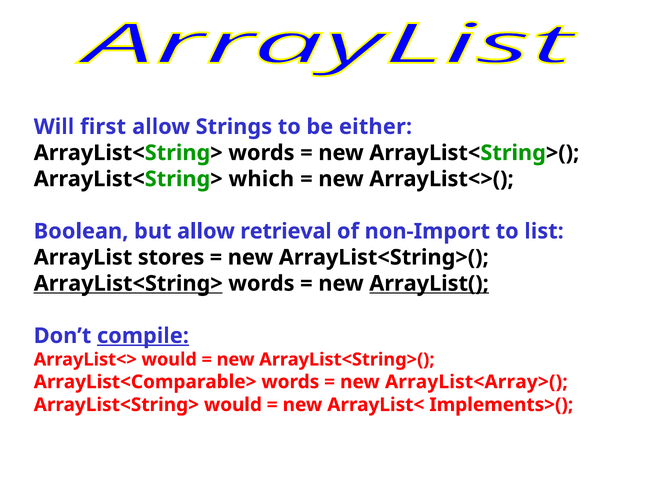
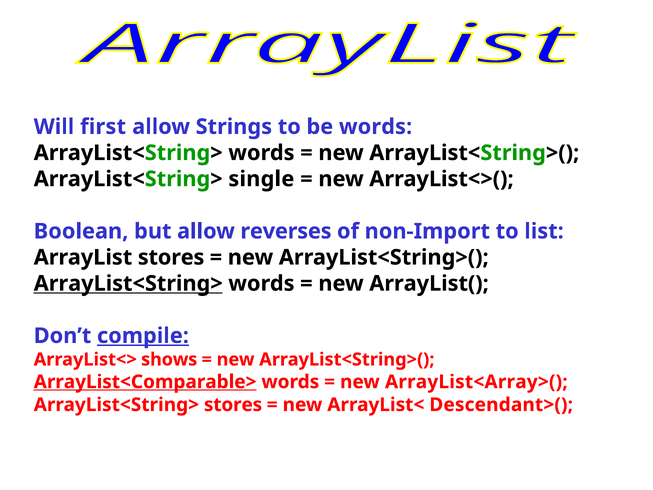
be either: either -> words (376, 127)
which: which -> single (261, 179)
retrieval: retrieval -> reverses (286, 231)
ArrayList( underline: present -> none (429, 283)
ArrayList<> would: would -> shows (169, 359)
ArrayList<Comparable> underline: none -> present (145, 382)
ArrayList<String> would: would -> stores (233, 405)
Implements>(: Implements>( -> Descendant>( (501, 405)
